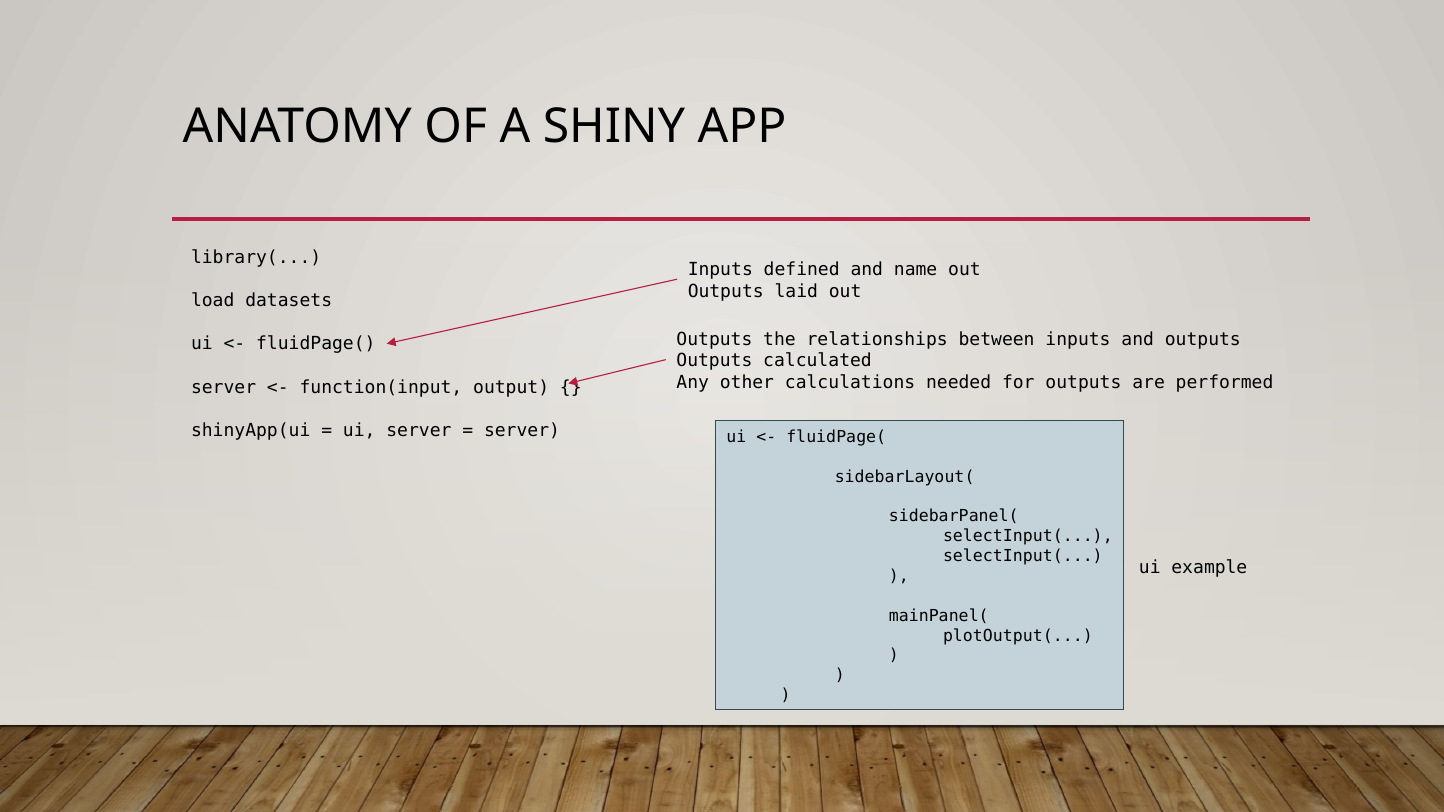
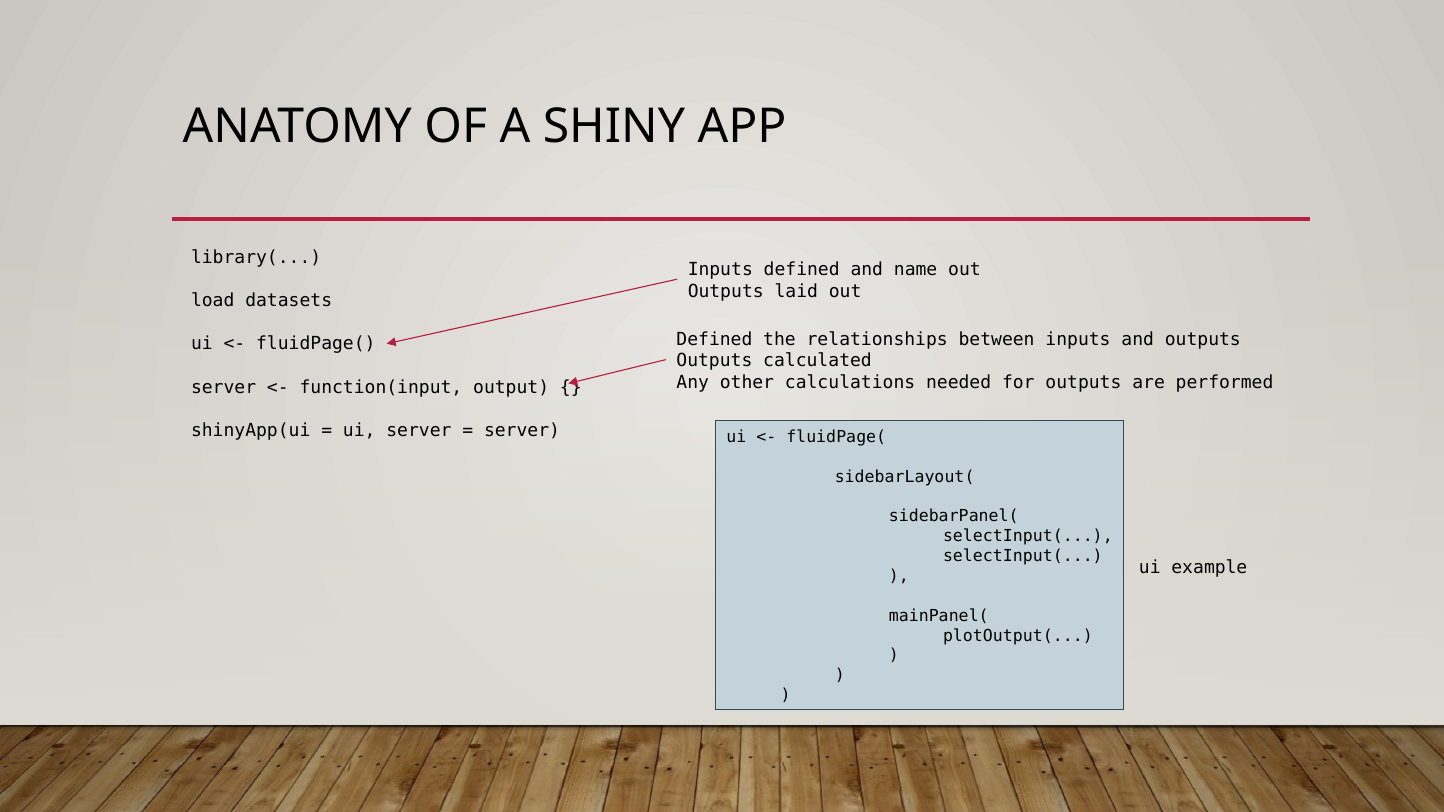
Outputs: Outputs -> Defined (714, 339)
